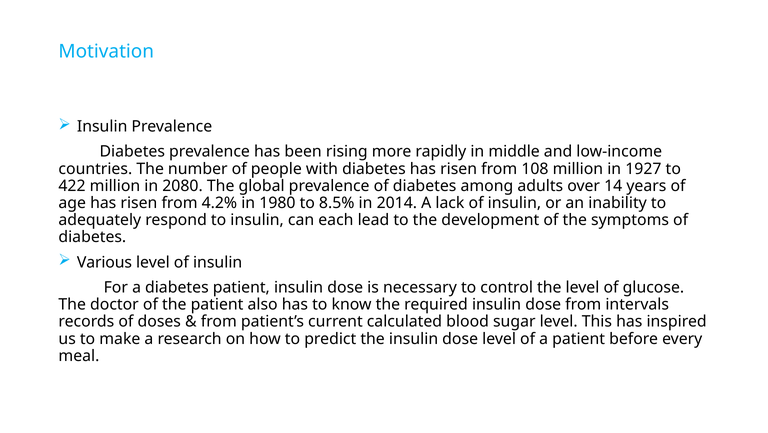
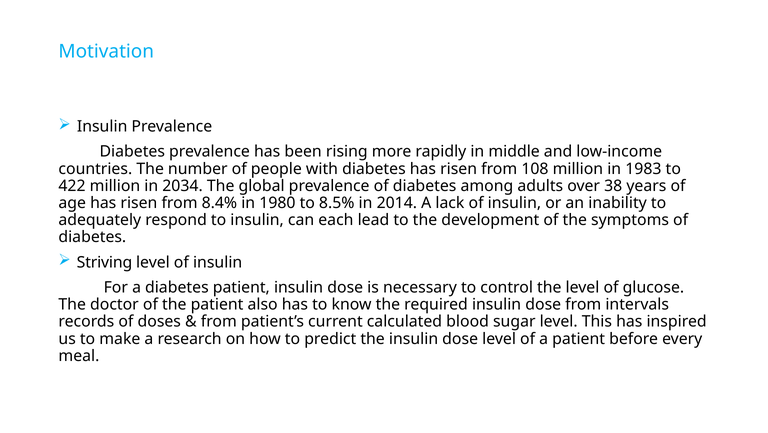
1927: 1927 -> 1983 (643, 169)
2080: 2080 -> 2034 (183, 186)
14: 14 -> 38 (613, 186)
4.2%: 4.2% -> 8.4% (219, 203)
Various: Various -> Striving (104, 262)
